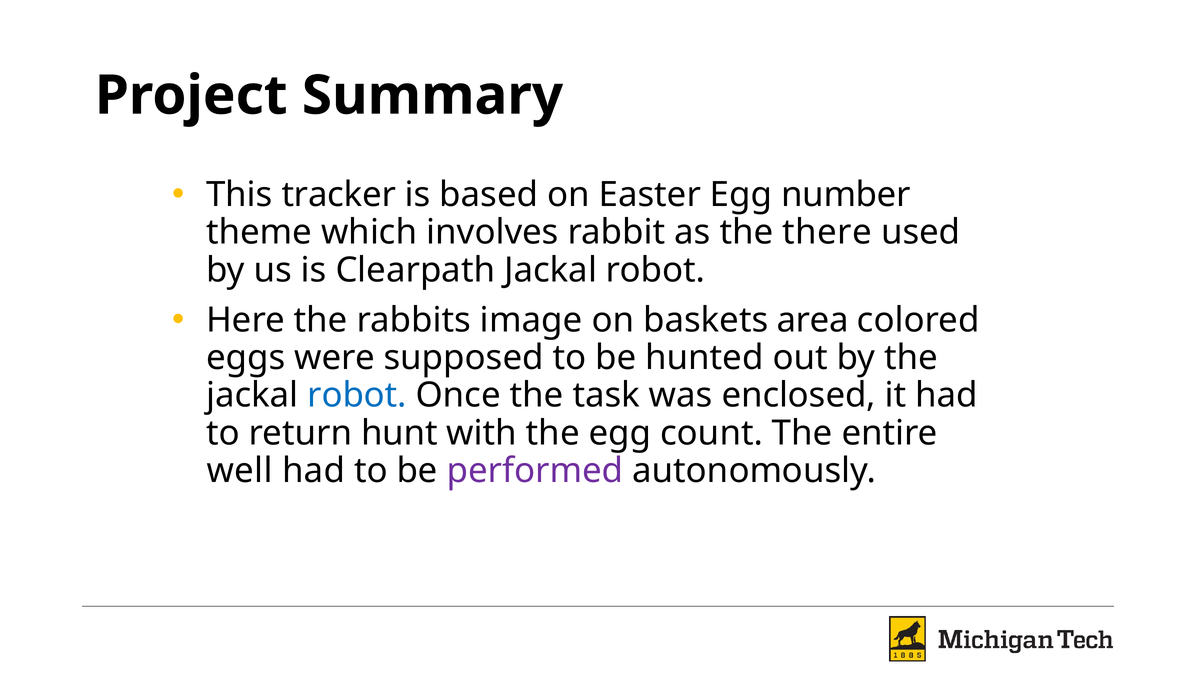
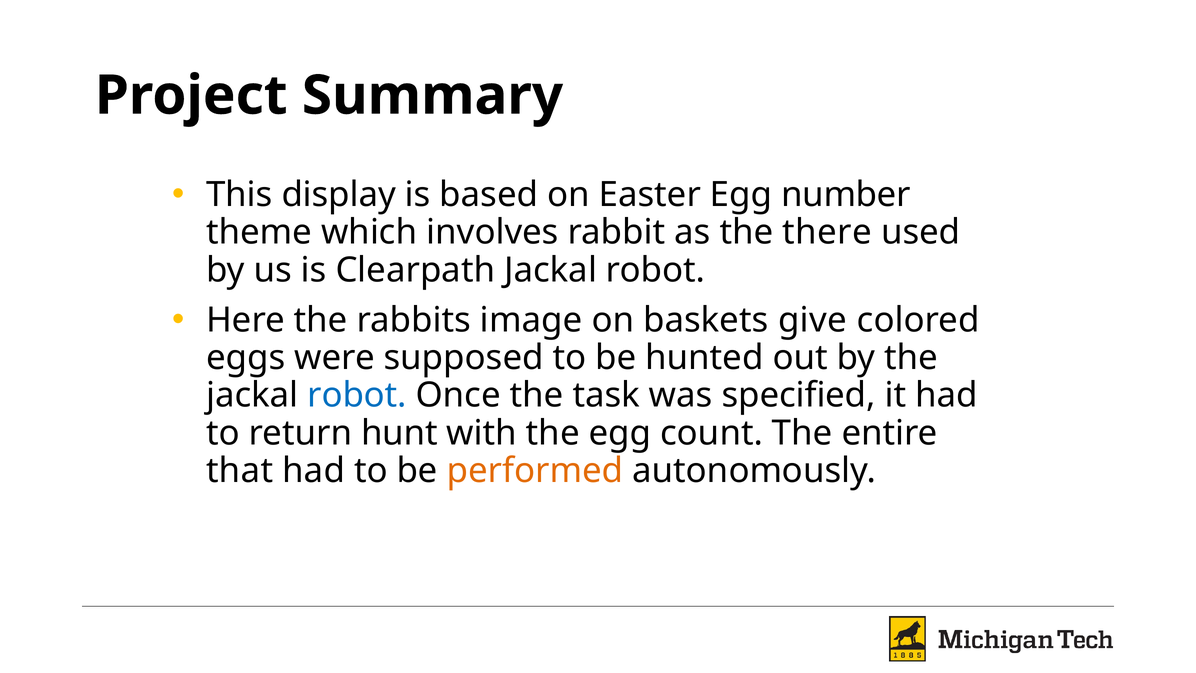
tracker: tracker -> display (339, 195)
area: area -> give (812, 320)
enclosed: enclosed -> specified (799, 395)
well: well -> that (240, 470)
performed colour: purple -> orange (535, 470)
